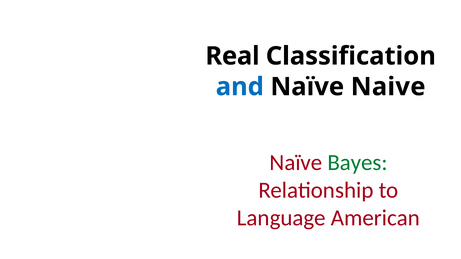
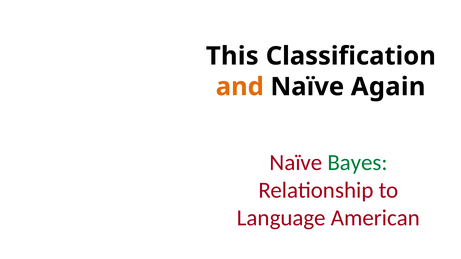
Real: Real -> This (232, 56)
and colour: blue -> orange (240, 87)
Naive: Naive -> Again (388, 87)
